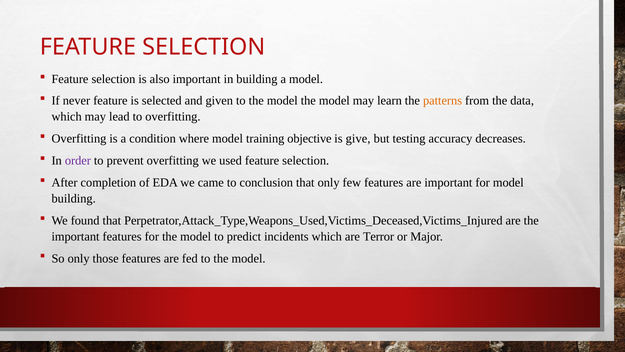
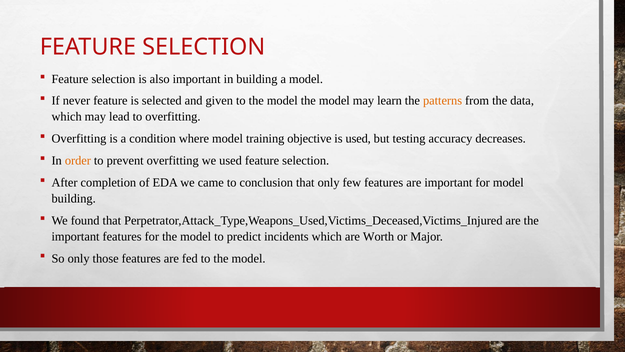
is give: give -> used (358, 139)
order colour: purple -> orange (78, 160)
Terror: Terror -> Worth (379, 236)
